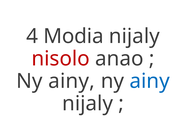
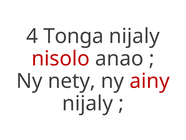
Modia: Modia -> Tonga (73, 36)
ainy: ainy -> nety (72, 81)
ainy colour: blue -> red (150, 81)
